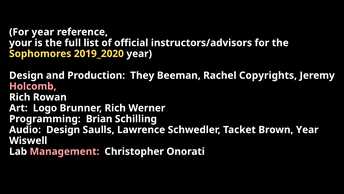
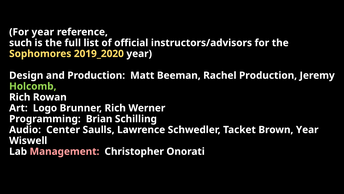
your: your -> such (21, 43)
They: They -> Matt (142, 75)
Rachel Copyrights: Copyrights -> Production (268, 75)
Holcomb colour: pink -> light green (33, 86)
Audio Design: Design -> Center (63, 129)
